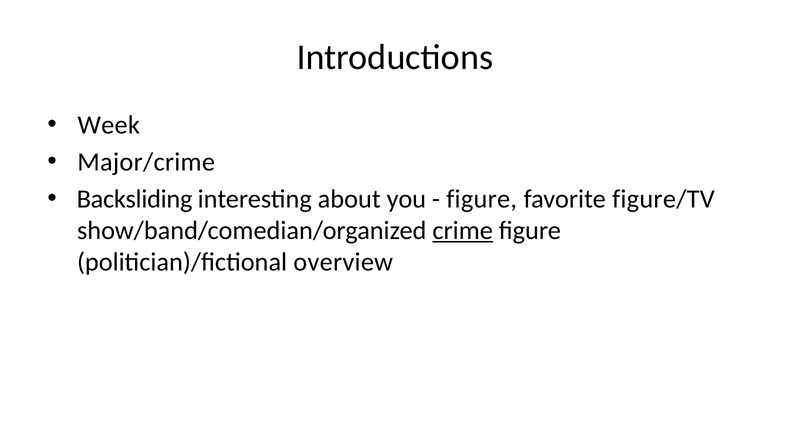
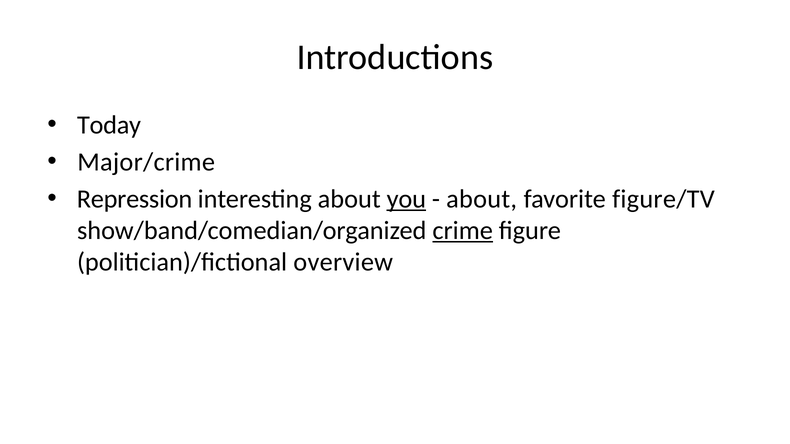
Week: Week -> Today (109, 125)
Backsliding: Backsliding -> Repression (135, 199)
you underline: none -> present (406, 199)
figure: figure -> about (482, 199)
